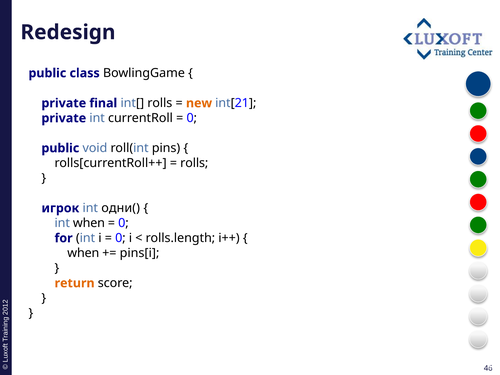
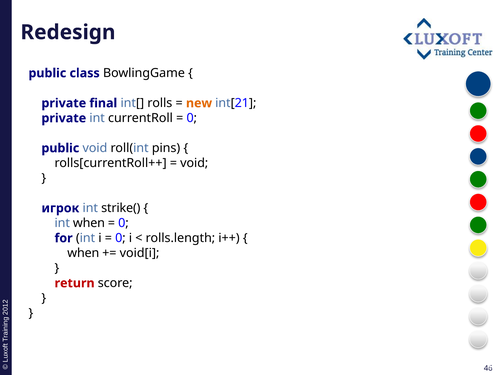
rolls: rolls -> void (194, 163)
одни(: одни( -> strike( (121, 208)
pins[i: pins[i -> void[i (140, 253)
return colour: orange -> red (75, 283)
